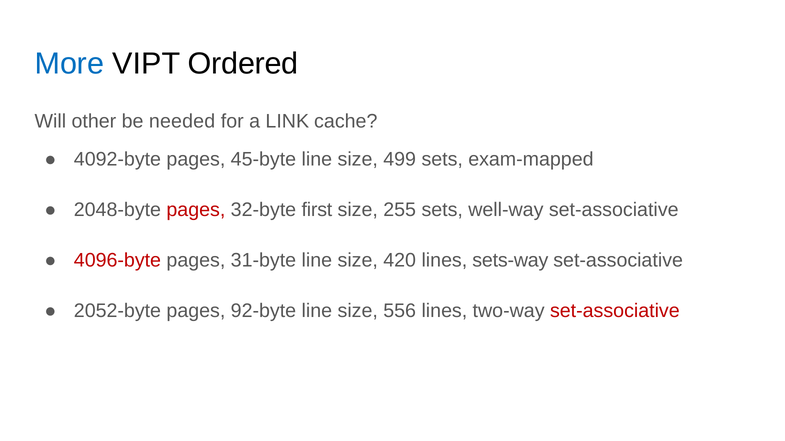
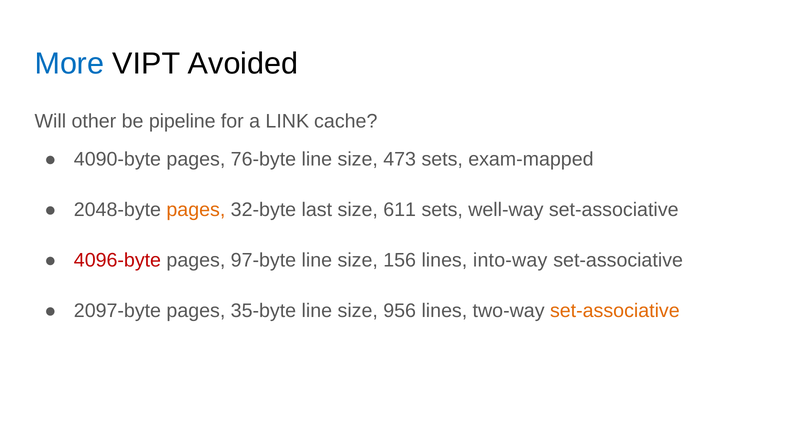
Ordered: Ordered -> Avoided (243, 64)
needed: needed -> pipeline (182, 121)
4092-byte: 4092-byte -> 4090-byte (117, 160)
45-byte: 45-byte -> 76-byte (263, 160)
499: 499 -> 473 (400, 160)
pages colour: red -> orange (196, 210)
first: first -> last (317, 210)
255: 255 -> 611 (400, 210)
31-byte: 31-byte -> 97-byte (263, 261)
420: 420 -> 156 (400, 261)
sets-way: sets-way -> into-way (510, 261)
2052-byte: 2052-byte -> 2097-byte (117, 311)
92-byte: 92-byte -> 35-byte (263, 311)
556: 556 -> 956 (400, 311)
set-associative colour: red -> orange (615, 311)
